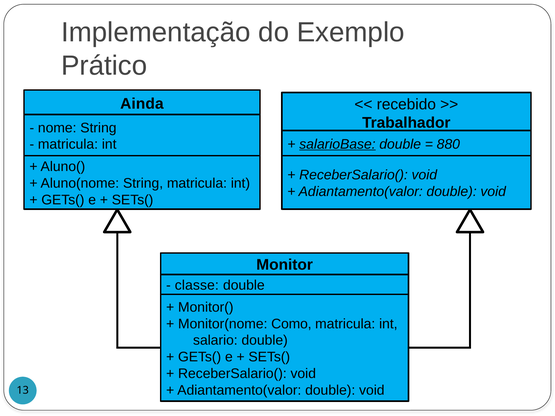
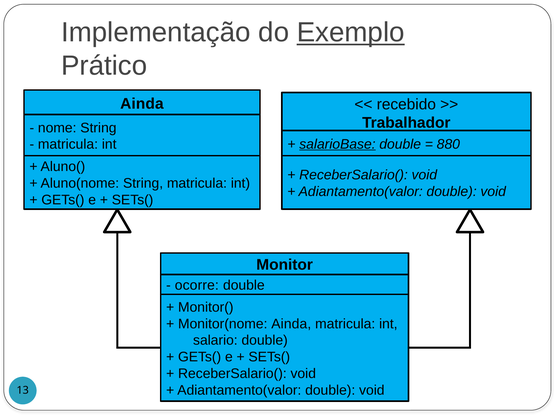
Exemplo underline: none -> present (351, 32)
classe: classe -> ocorre (197, 286)
Monitor(nome Como: Como -> Ainda (291, 324)
